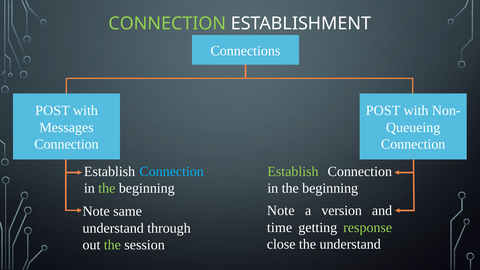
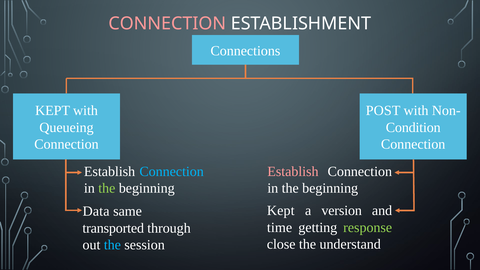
CONNECTION colour: light green -> pink (167, 24)
POST: POST -> KEPT (53, 111)
Messages: Messages -> Queueing (66, 127)
Queueing: Queueing -> Condition (413, 127)
Establish colour: light green -> pink (293, 171)
Note: Note -> Kept (281, 211)
Note: Note -> Data (96, 211)
understand: understand -> transported (113, 228)
the colour: light green -> light blue (112, 245)
